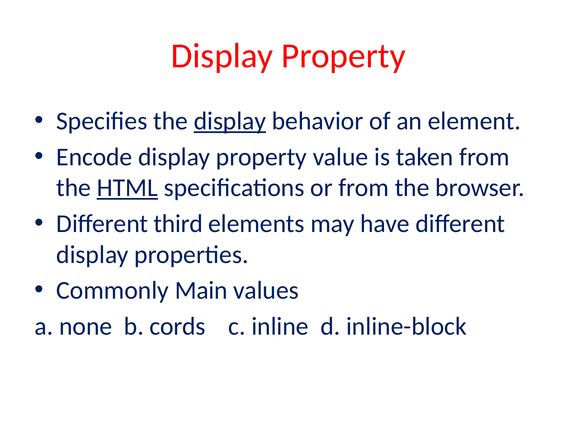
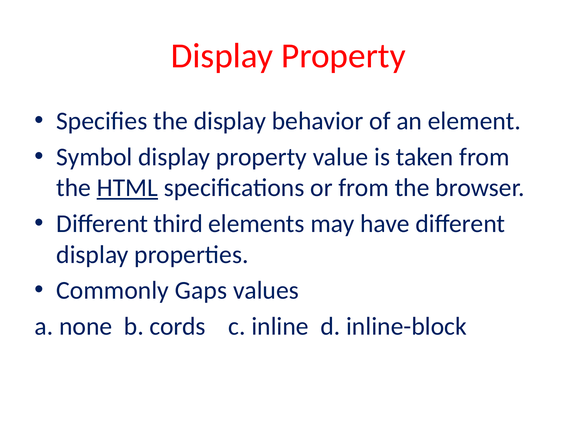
display underline: present -> none (230, 121)
Encode: Encode -> Symbol (94, 157)
Main: Main -> Gaps (201, 290)
